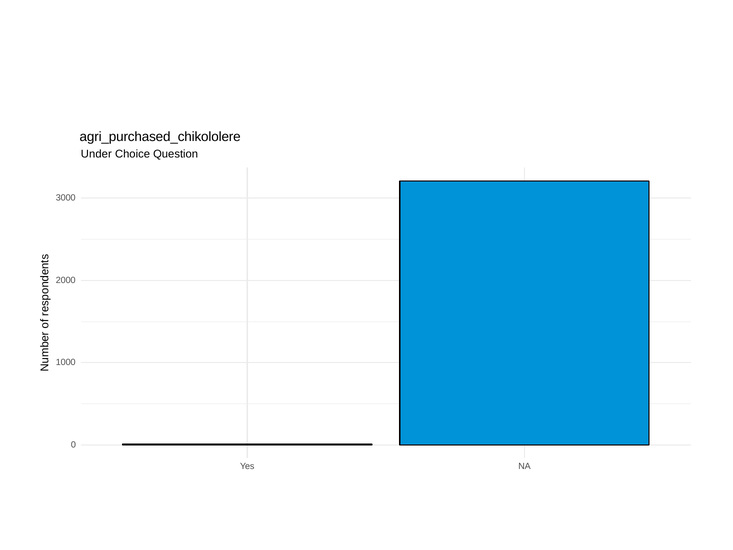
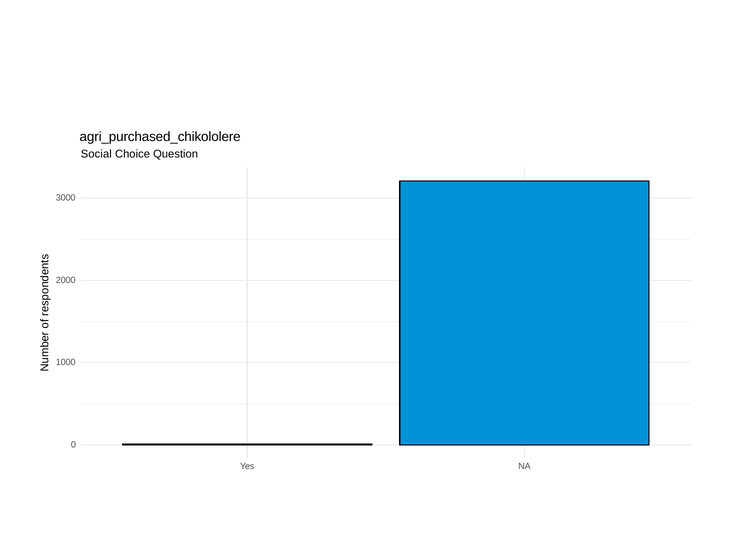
Under: Under -> Social (96, 154)
